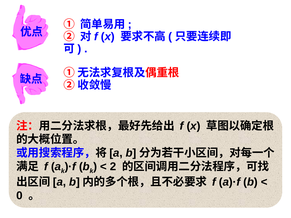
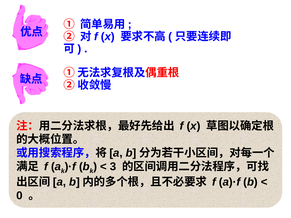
2: 2 -> 3 (113, 167)
